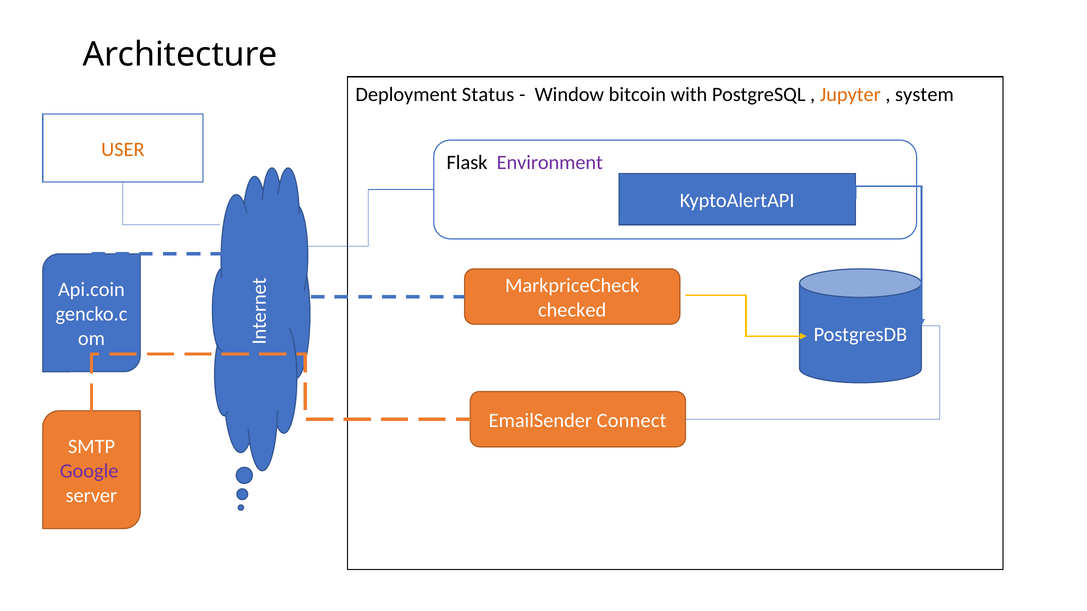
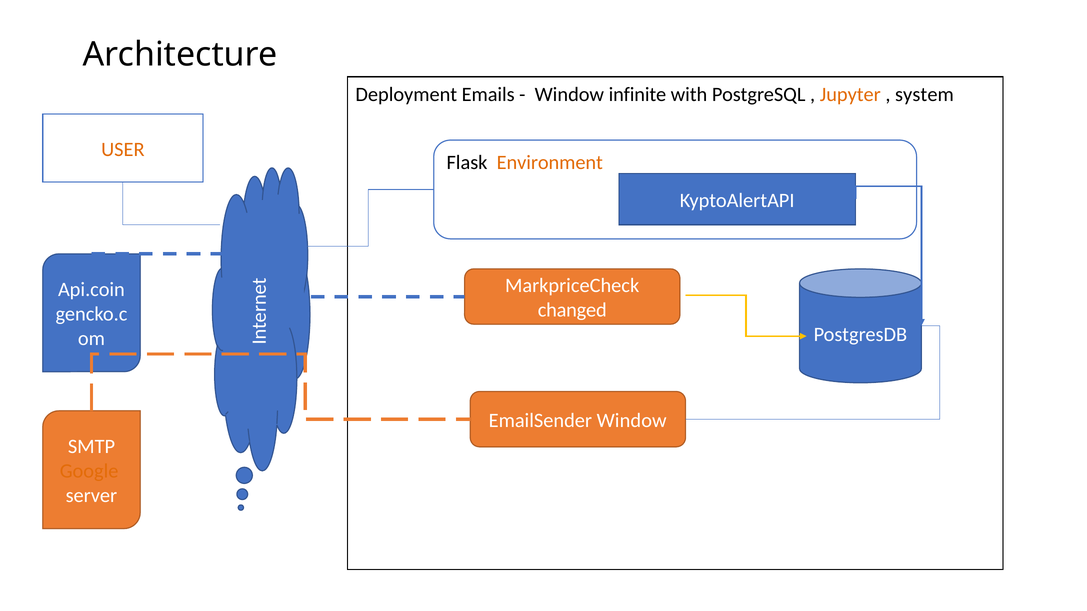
Status: Status -> Emails (488, 94)
bitcoin: bitcoin -> infinite (637, 94)
Environment colour: purple -> orange (550, 163)
checked: checked -> changed (572, 310)
EmailSender Connect: Connect -> Window (632, 421)
Google colour: purple -> orange (89, 471)
